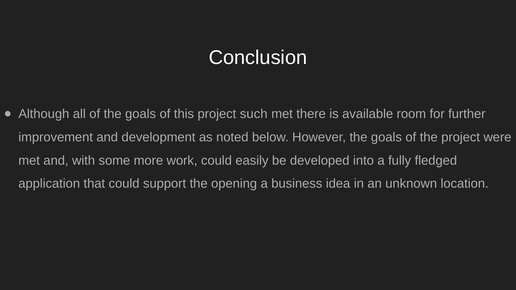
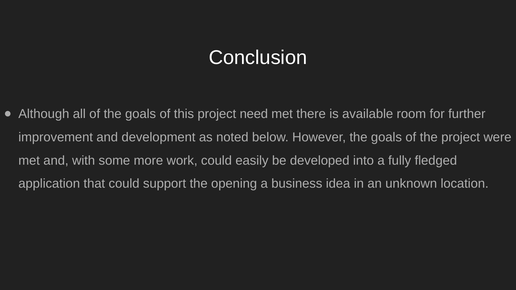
such: such -> need (254, 114)
